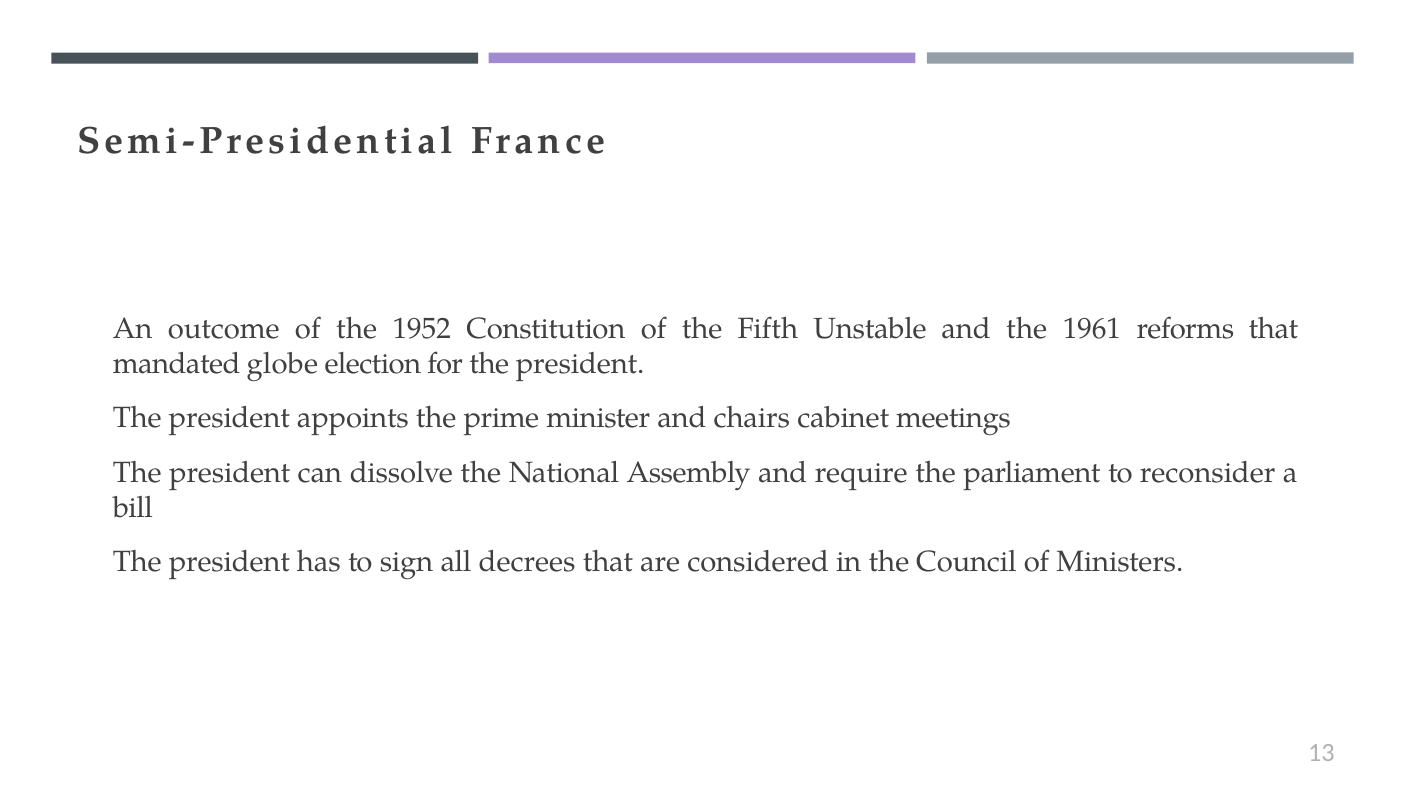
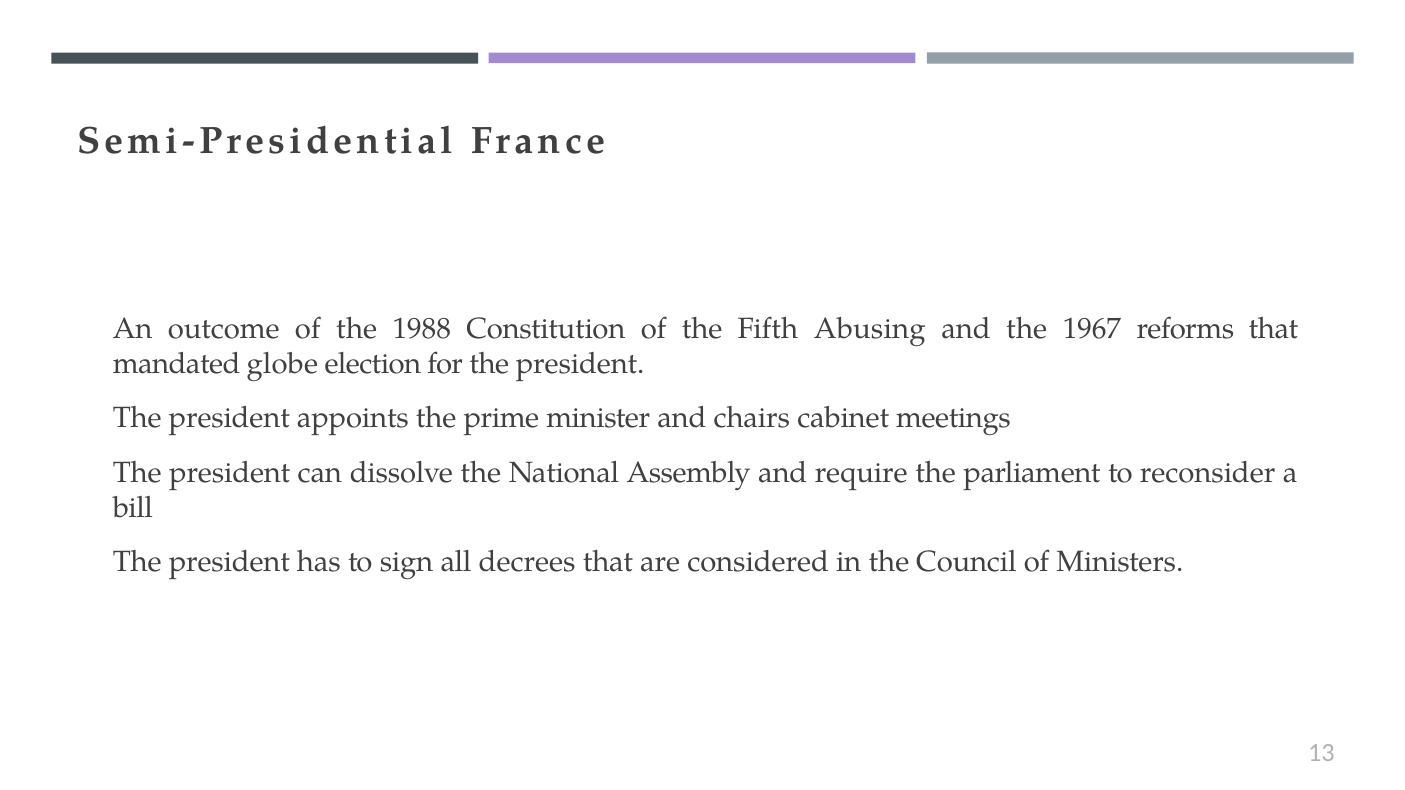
1952: 1952 -> 1988 (422, 328)
Unstable: Unstable -> Abusing (870, 328)
1961: 1961 -> 1967 (1092, 328)
